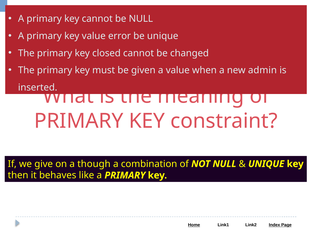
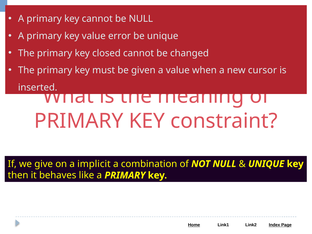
admin: admin -> cursor (262, 70)
though: though -> implicit (94, 164)
